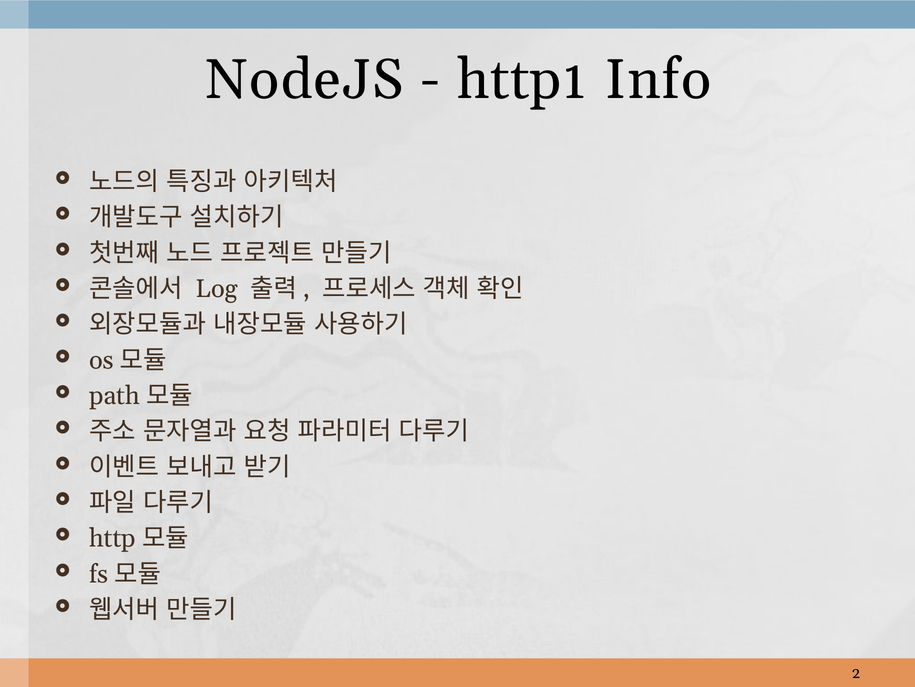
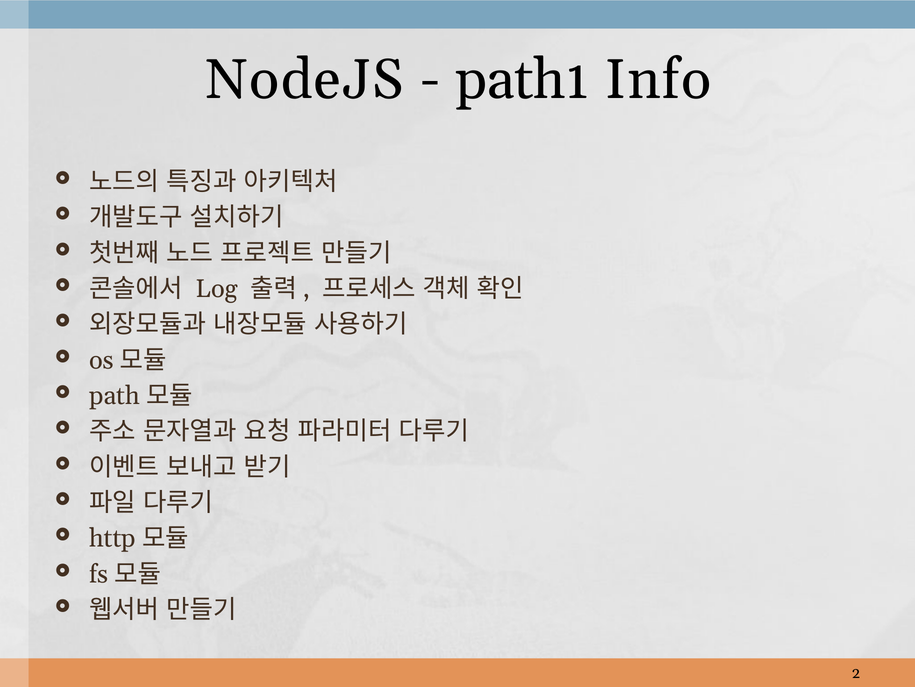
http1: http1 -> path1 (522, 80)
